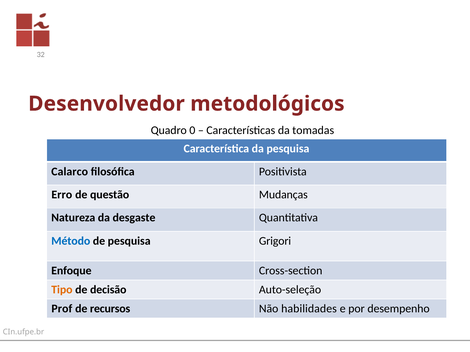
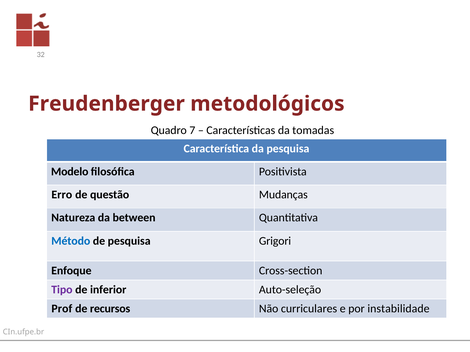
Desenvolvedor: Desenvolvedor -> Freudenberger (107, 104)
0: 0 -> 7 (192, 130)
Calarco: Calarco -> Modelo (70, 172)
desgaste: desgaste -> between (134, 218)
Tipo colour: orange -> purple (62, 290)
decisão: decisão -> inferior (108, 290)
habilidades: habilidades -> curriculares (309, 309)
desempenho: desempenho -> instabilidade (398, 309)
